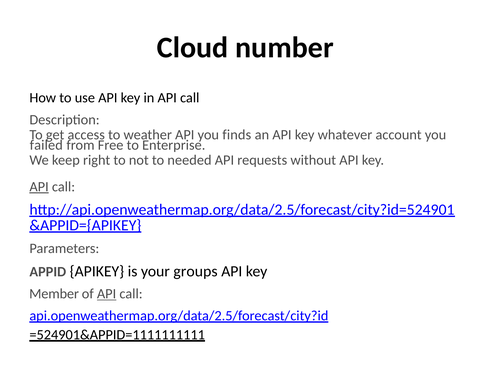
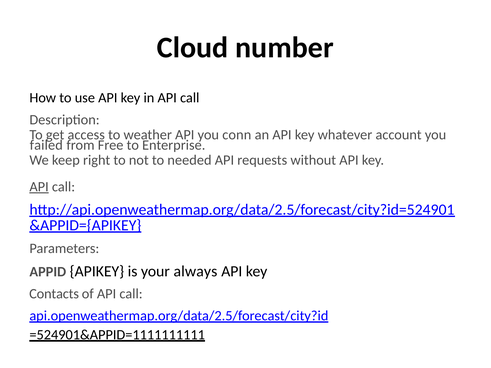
finds: finds -> conn (237, 135)
groups: groups -> always (195, 271)
Member: Member -> Contacts (54, 294)
API underline: present -> none (107, 294)
